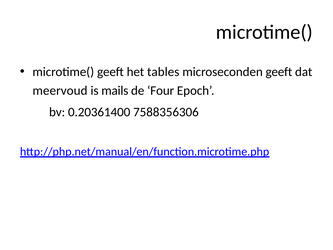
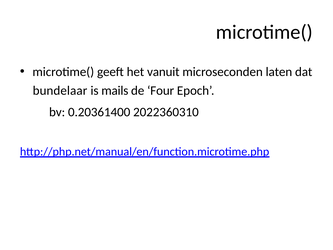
tables: tables -> vanuit (163, 72)
microseconden geeft: geeft -> laten (279, 72)
meervoud: meervoud -> bundelaar (60, 90)
7588356306: 7588356306 -> 2022360310 (166, 112)
